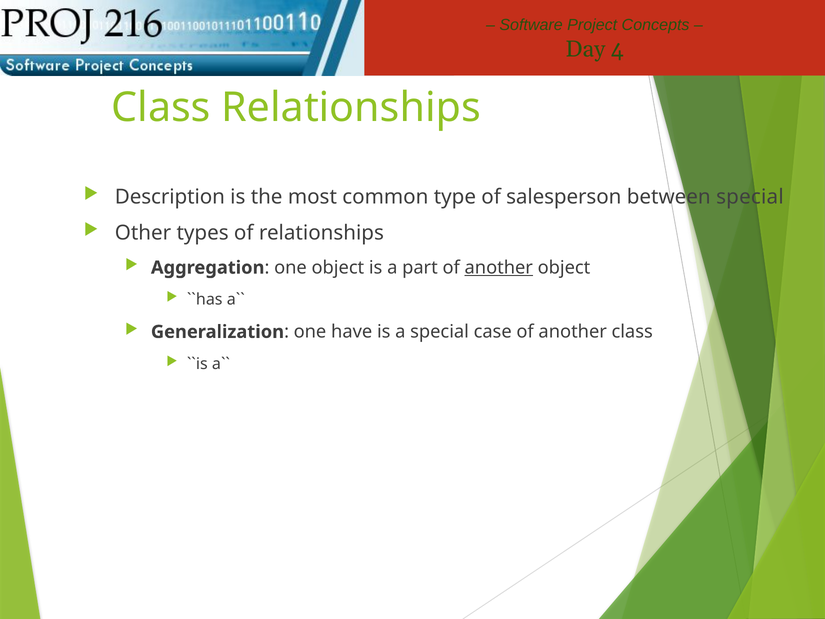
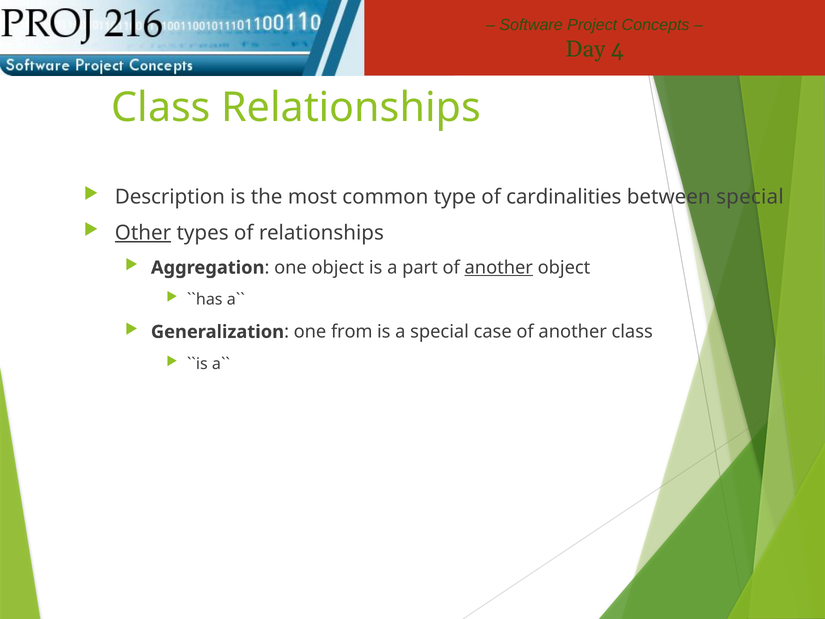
salesperson: salesperson -> cardinalities (564, 197)
Other underline: none -> present (143, 233)
have: have -> from (352, 332)
